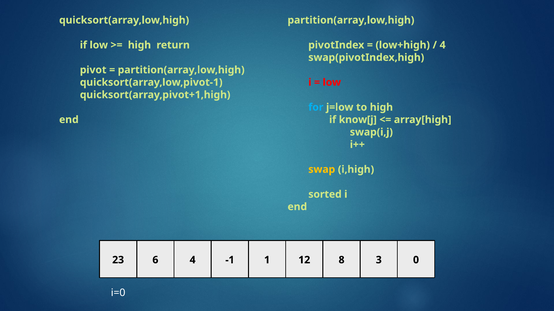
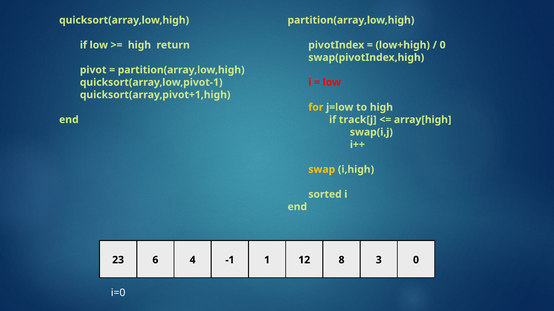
4: 4 -> 0 (443, 45)
for colour: light blue -> yellow (316, 107)
know[j: know[j -> track[j (358, 120)
